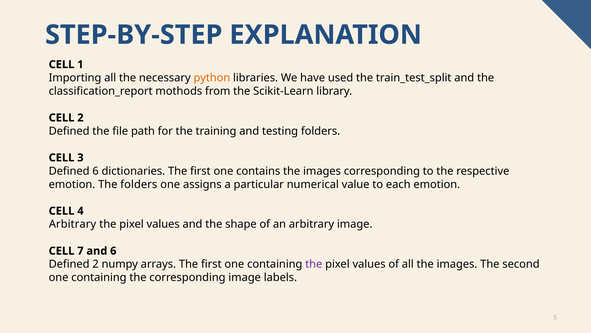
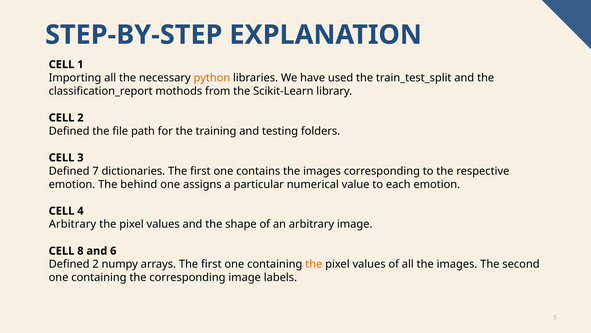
Defined 6: 6 -> 7 (96, 171)
The folders: folders -> behind (139, 184)
7: 7 -> 8 (80, 251)
the colour: purple -> orange (314, 264)
